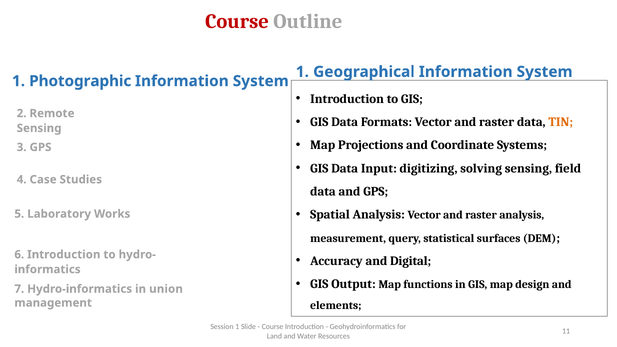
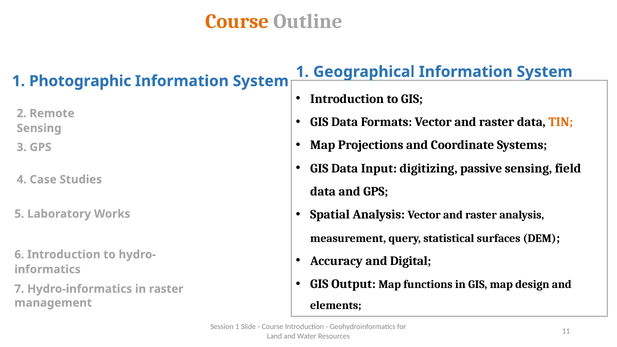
Course colour: red -> orange (237, 22)
solving: solving -> passive (481, 168)
in union: union -> raster (166, 289)
